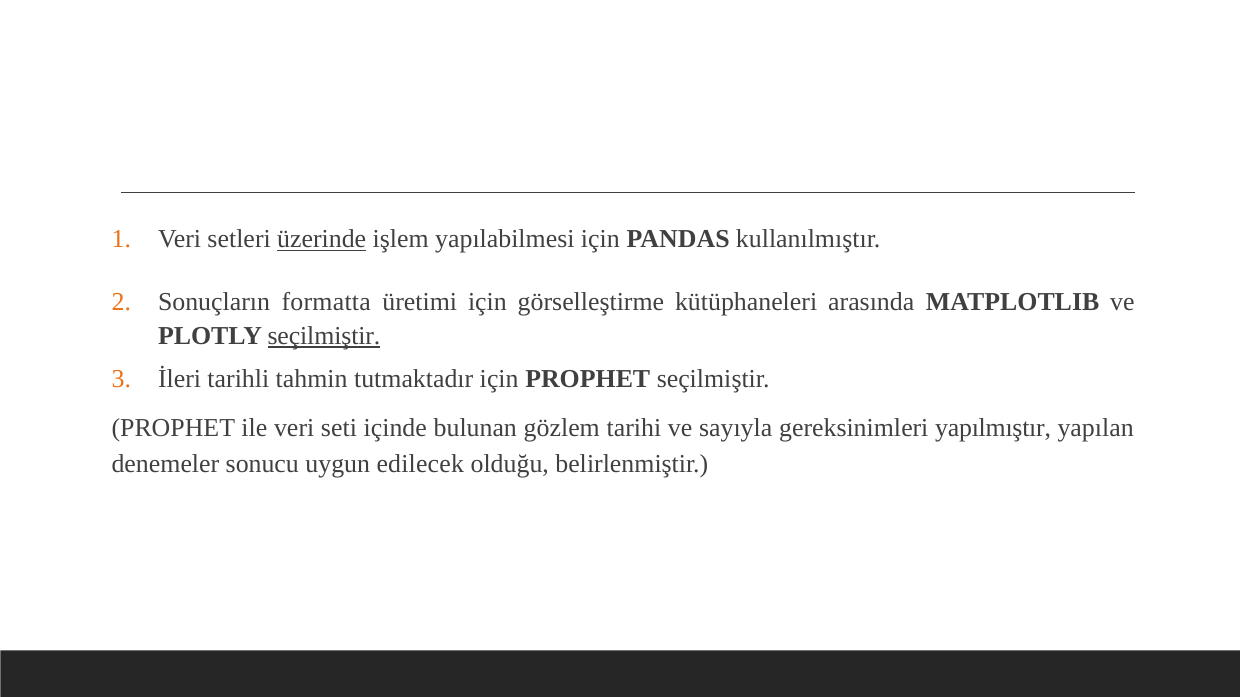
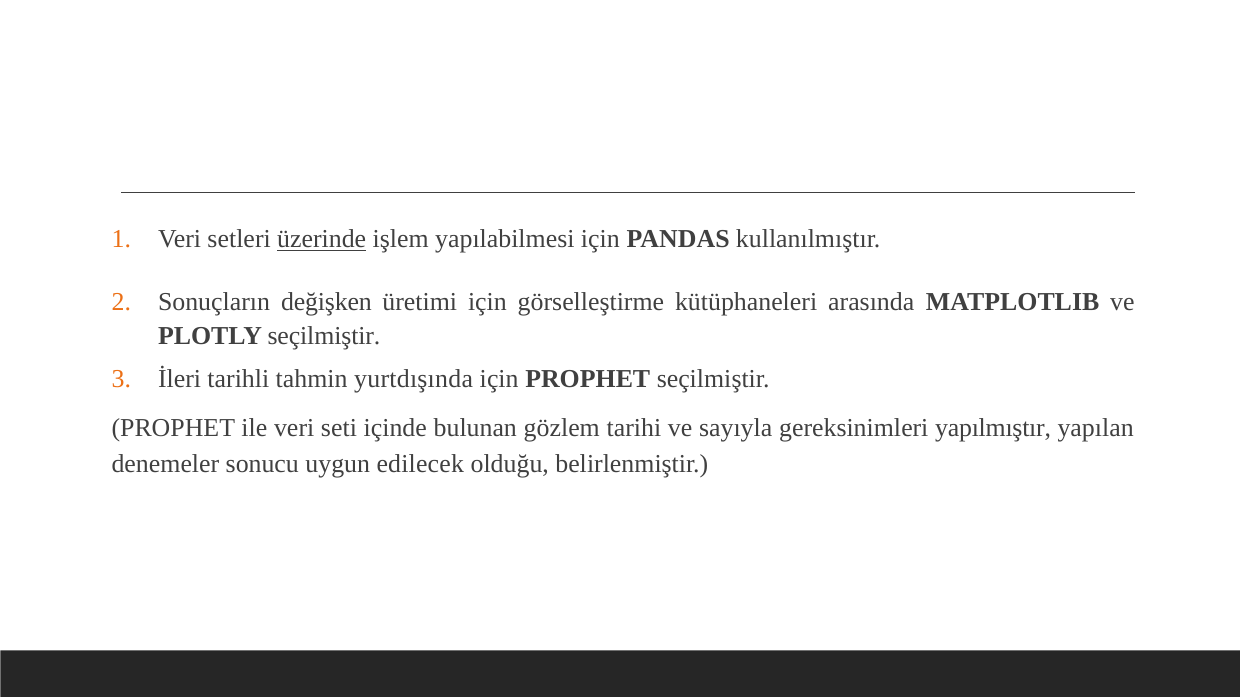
formatta: formatta -> değişken (326, 302)
seçilmiştir underline: present -> none (324, 336)
tutmaktadır: tutmaktadır -> yurtdışında (414, 380)
